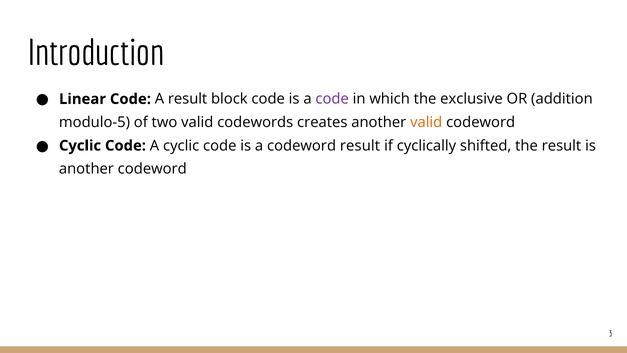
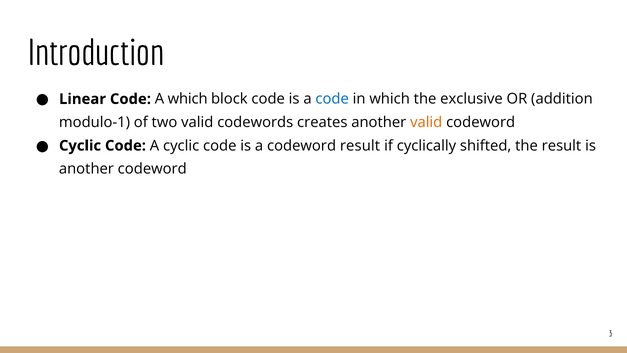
A result: result -> which (188, 99)
code colour: purple -> blue (332, 99)
modulo-5: modulo-5 -> modulo-1 (95, 122)
